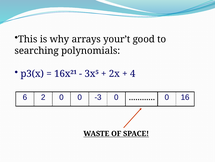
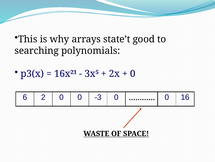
your’t: your’t -> state’t (117, 39)
4: 4 -> 0 (133, 73)
